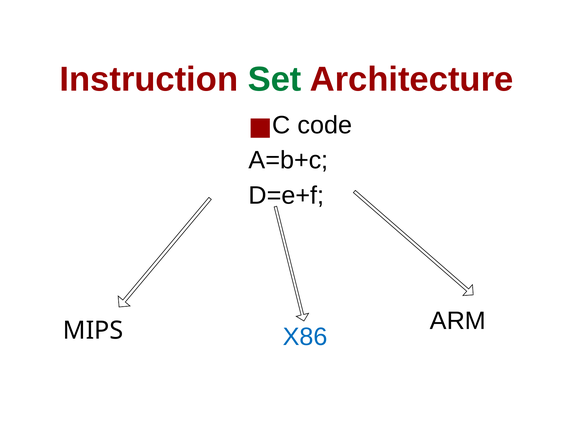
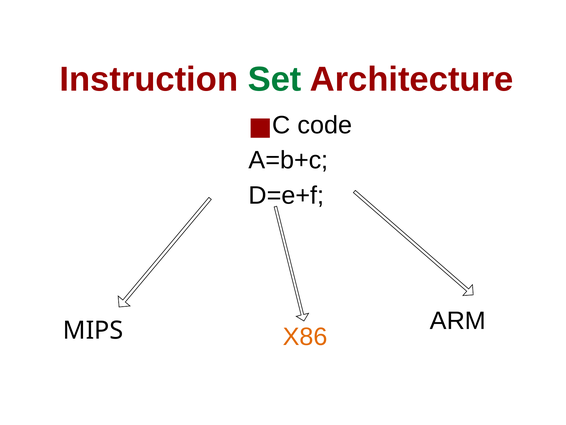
X86 colour: blue -> orange (305, 336)
